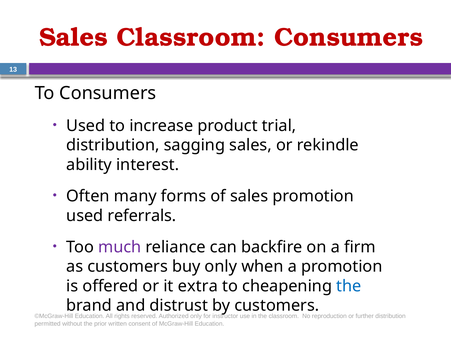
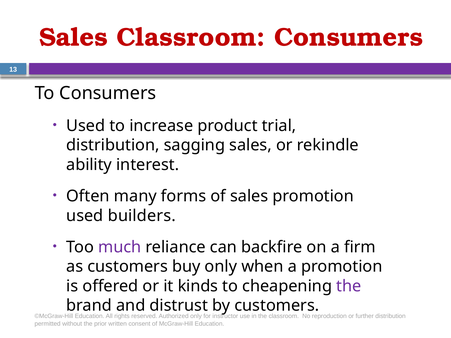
referrals: referrals -> builders (142, 216)
extra: extra -> kinds (198, 286)
the colour: blue -> purple (349, 286)
